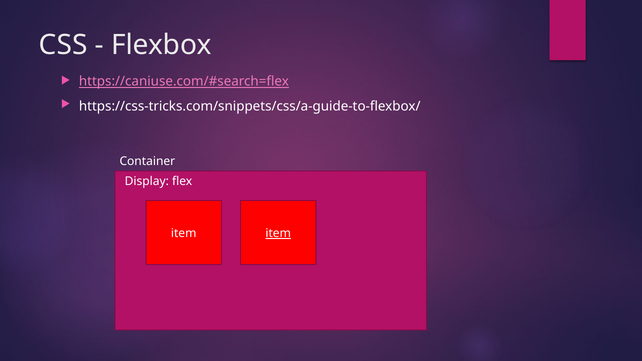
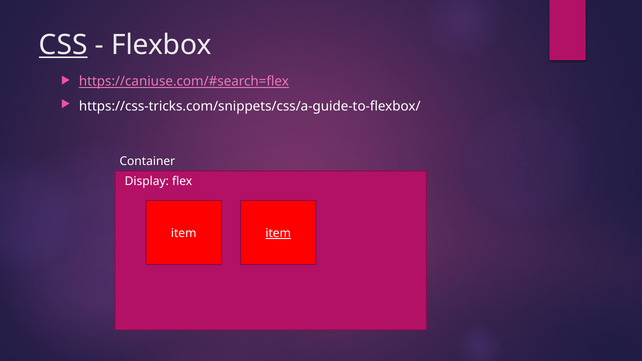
CSS underline: none -> present (63, 45)
